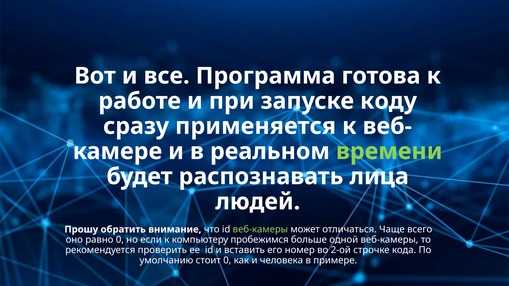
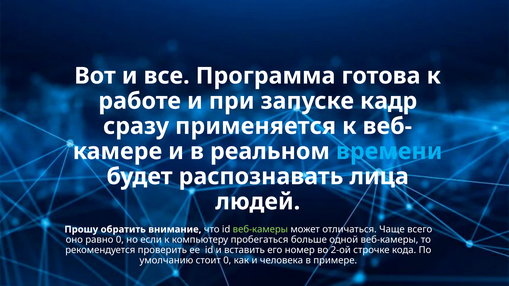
коду: коду -> кадр (389, 101)
времени colour: light green -> light blue (389, 152)
пробежимся: пробежимся -> пробегаться (260, 240)
